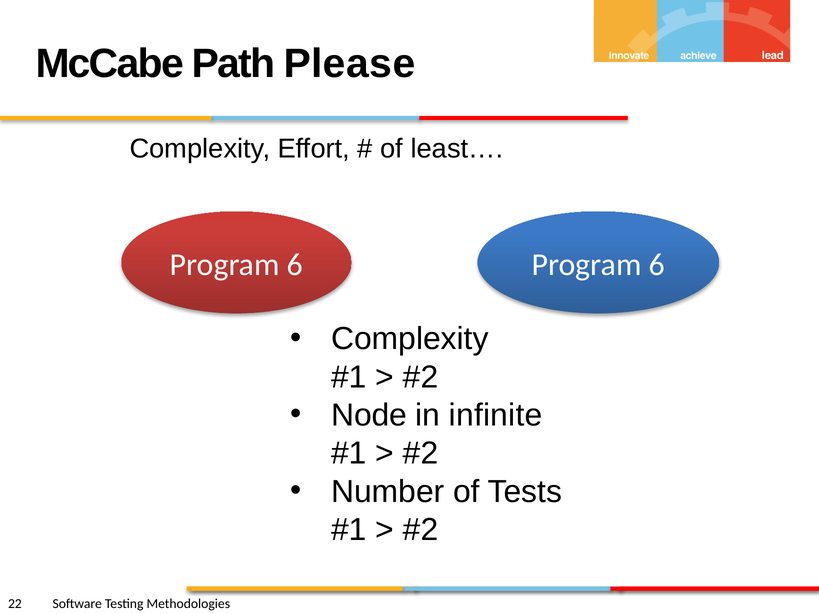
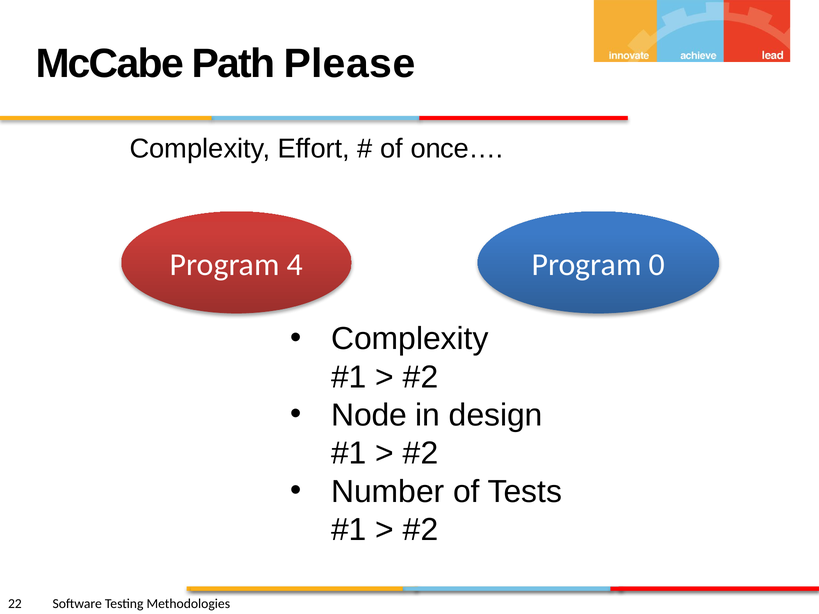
least…: least… -> once… (457, 149)
6: 6 -> 4 (295, 265)
6: 6 -> 0 (657, 265)
infinite: infinite -> design (496, 415)
